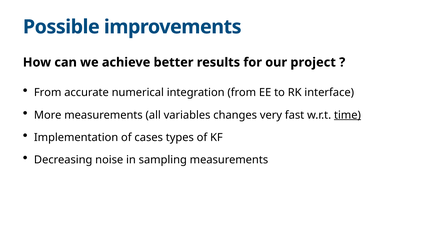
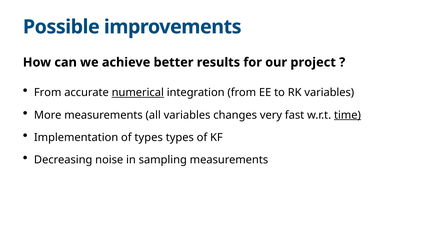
numerical underline: none -> present (138, 93)
RK interface: interface -> variables (329, 93)
of cases: cases -> types (149, 137)
